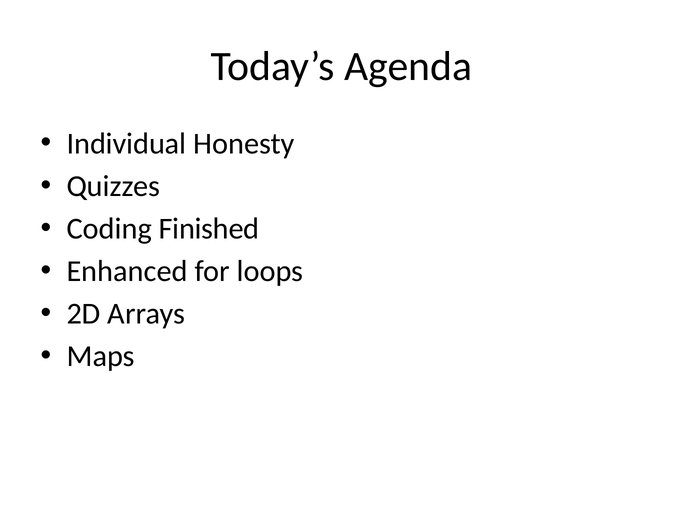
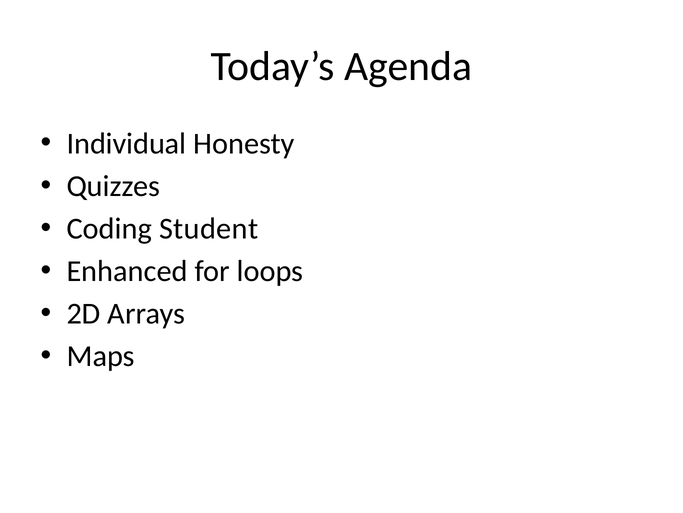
Finished: Finished -> Student (209, 228)
